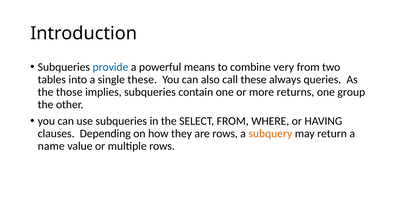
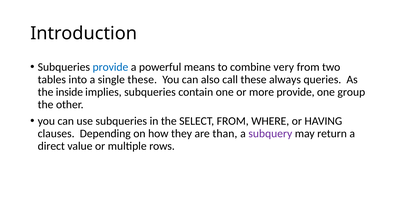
those: those -> inside (69, 92)
more returns: returns -> provide (296, 92)
are rows: rows -> than (225, 134)
subquery colour: orange -> purple (270, 134)
name: name -> direct (51, 146)
